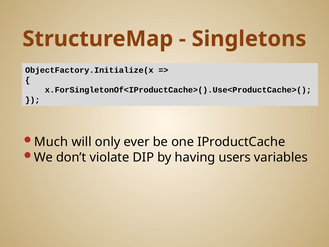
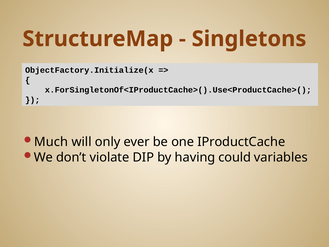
users: users -> could (235, 157)
